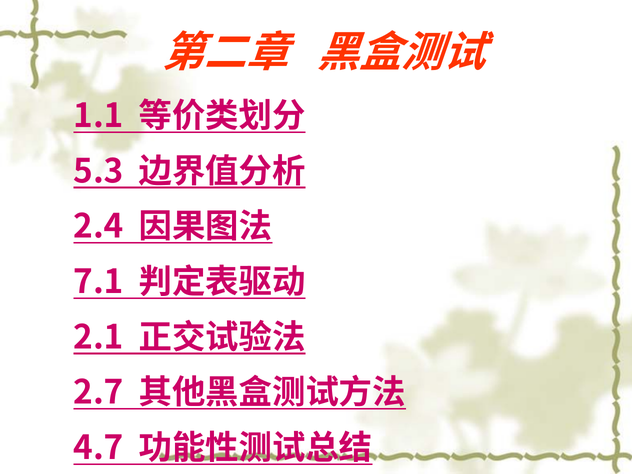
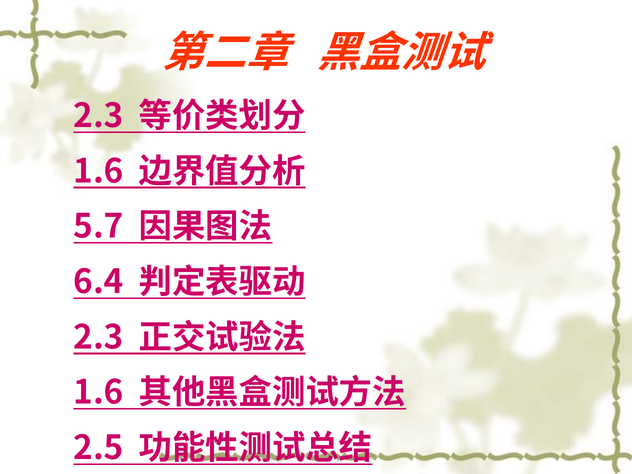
1.1: 1.1 -> 2.3 (98, 116)
5.3: 5.3 -> 1.6 (98, 172)
2.4: 2.4 -> 5.7 (98, 227)
7.1: 7.1 -> 6.4 (98, 282)
2.1: 2.1 -> 2.3 (98, 338)
2.7: 2.7 -> 1.6 (98, 393)
4.7: 4.7 -> 2.5 (98, 448)
